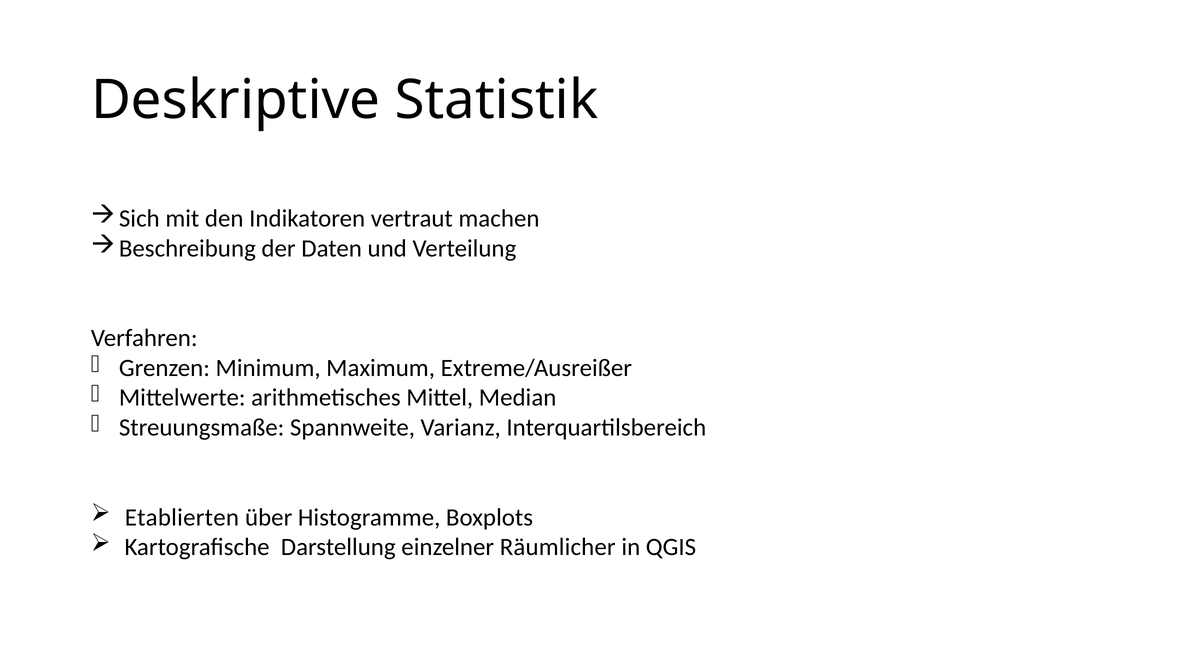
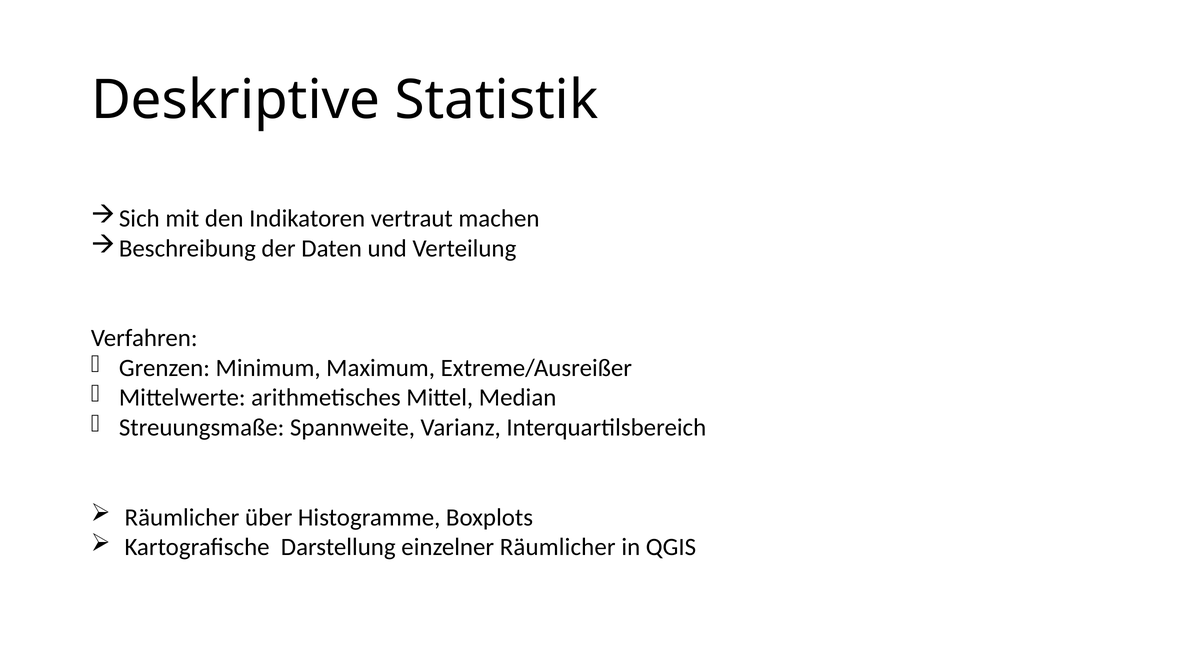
Etablierten: Etablierten -> Räumlicher (182, 517)
